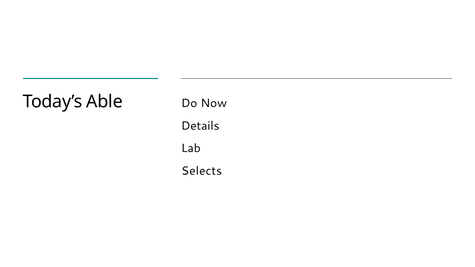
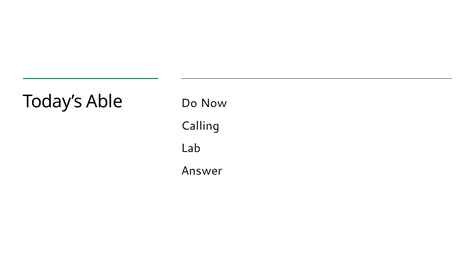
Details: Details -> Calling (200, 126)
Selects: Selects -> Answer (202, 171)
